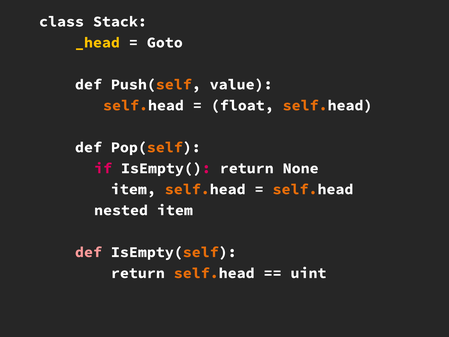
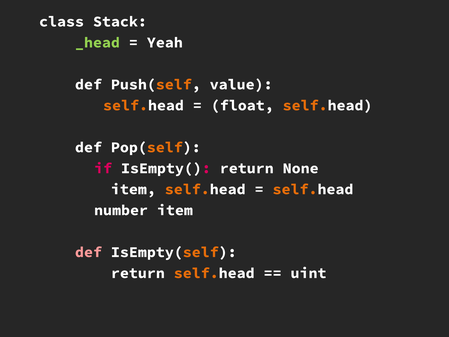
_head colour: yellow -> light green (97, 42)
Goto: Goto -> Yeah (165, 42)
nested: nested -> number (121, 210)
